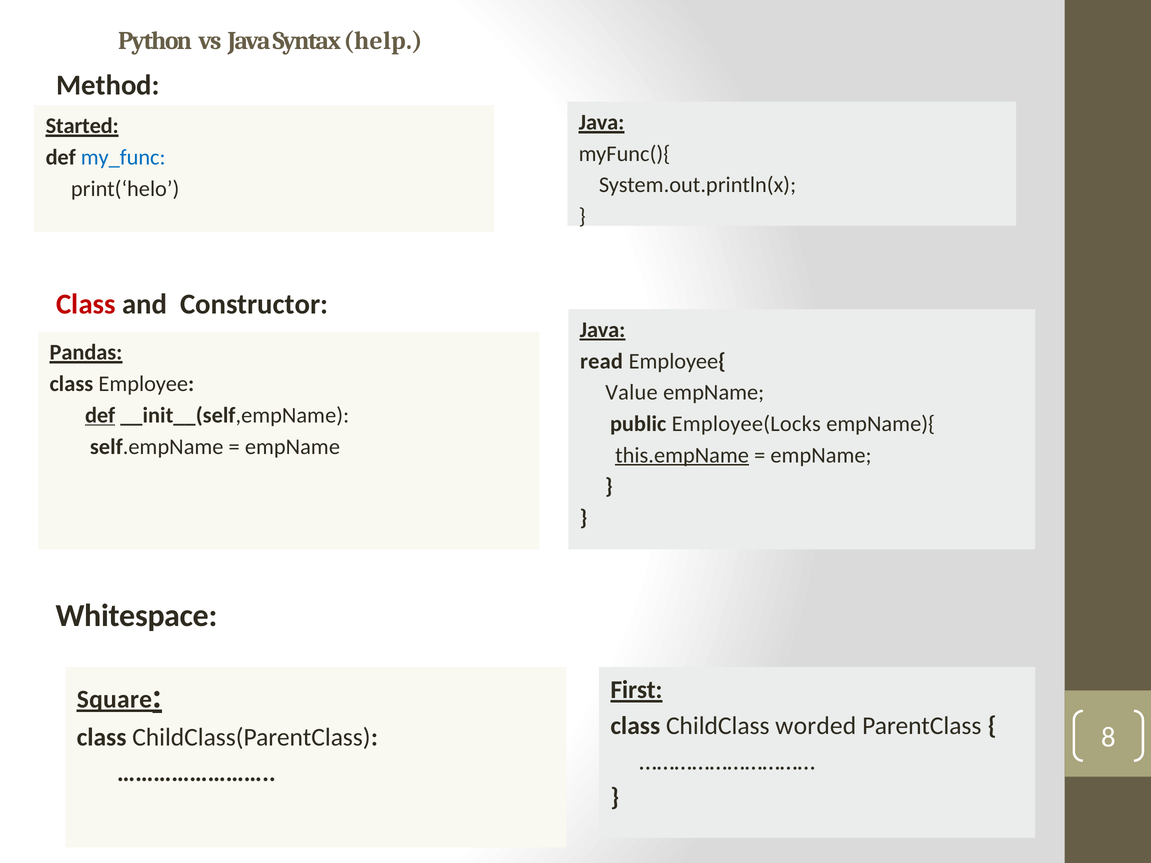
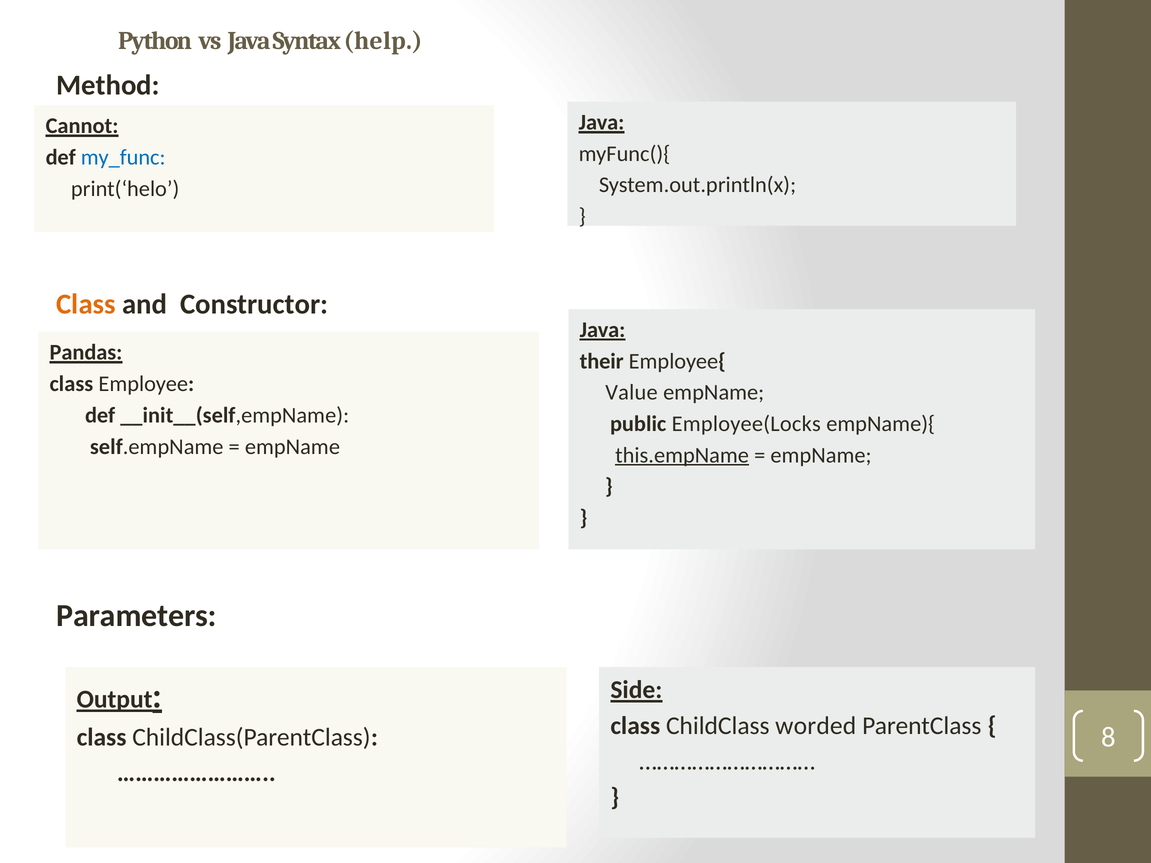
Started: Started -> Cannot (82, 126)
Class colour: red -> orange (86, 304)
read: read -> their (602, 361)
def underline: present -> none (100, 415)
Whitespace: Whitespace -> Parameters (137, 616)
First: First -> Side (636, 690)
Square: Square -> Output (115, 700)
